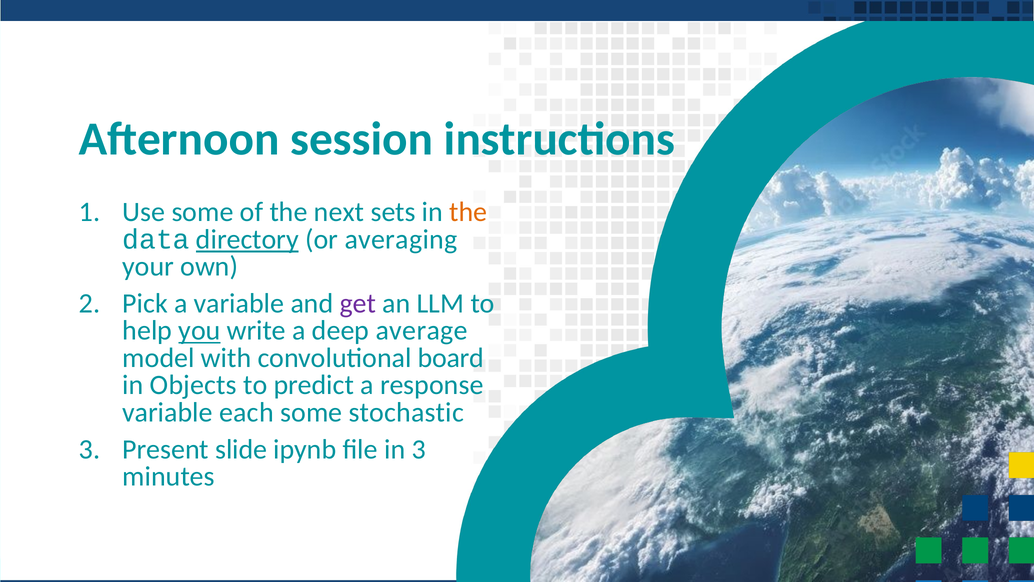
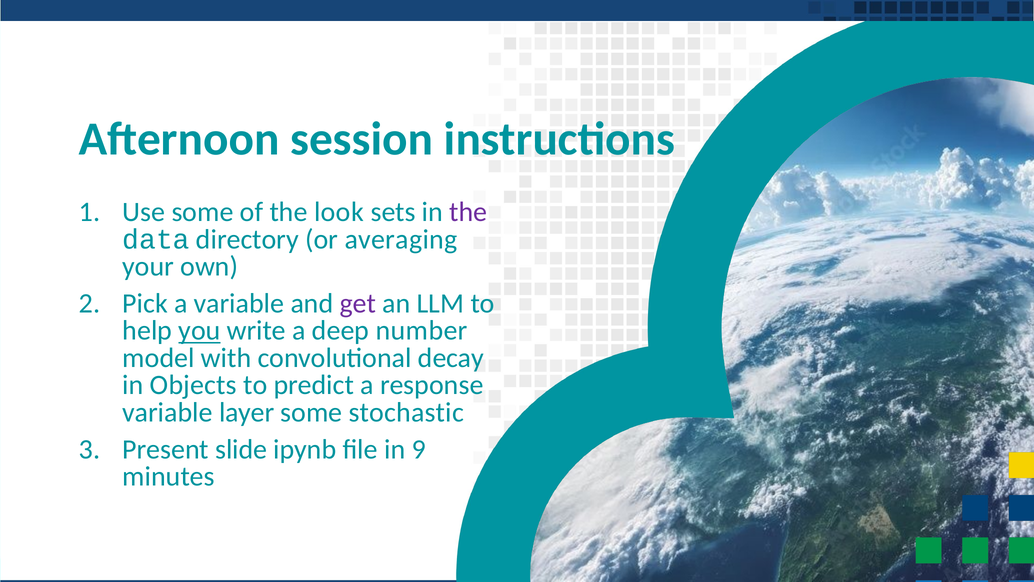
next: next -> look (339, 212)
the colour: orange -> purple (468, 212)
directory underline: present -> none (247, 239)
average: average -> number (422, 331)
board: board -> decay (451, 358)
each: each -> layer (247, 412)
in 3: 3 -> 9 (419, 449)
